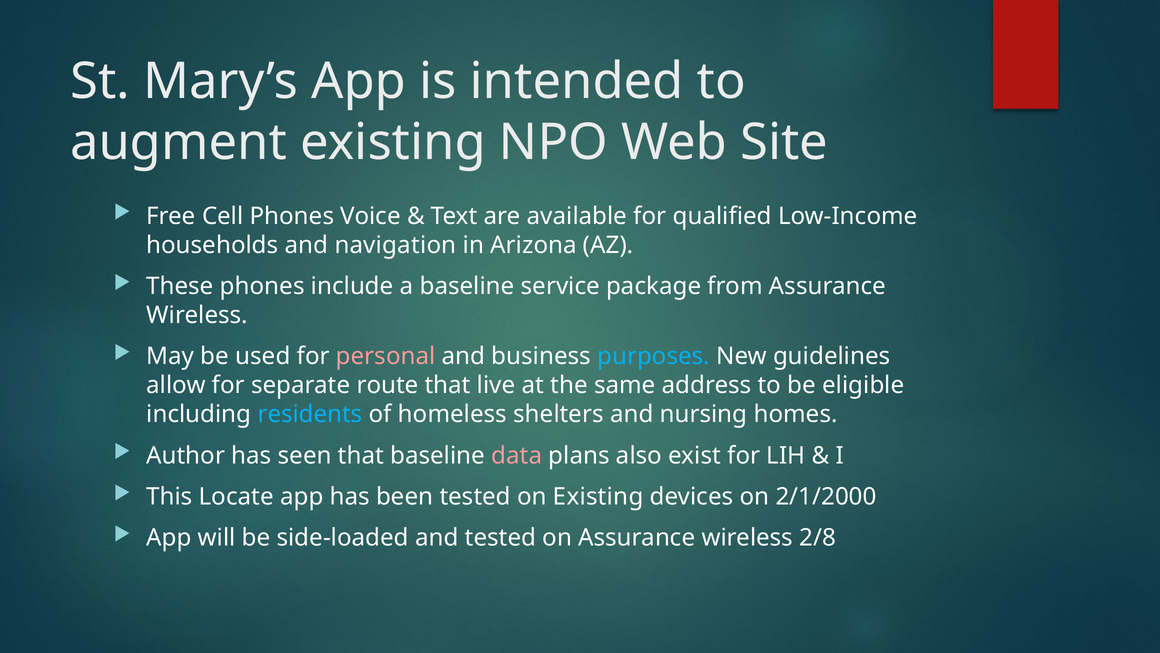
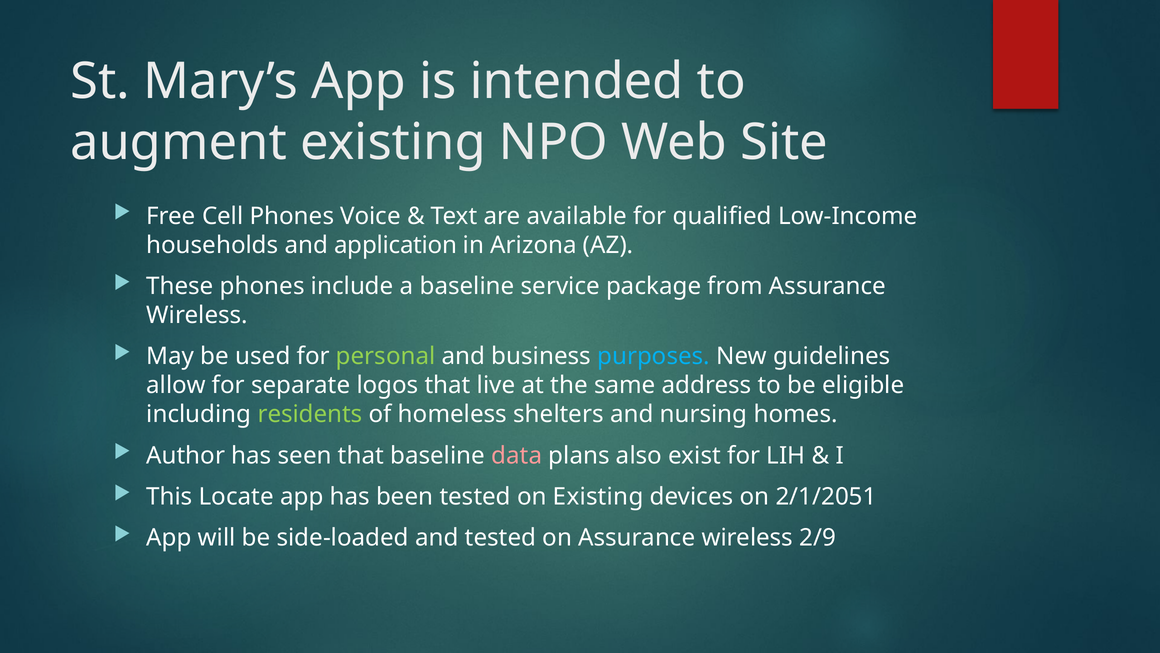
navigation: navigation -> application (396, 245)
personal colour: pink -> light green (386, 356)
route: route -> logos (387, 385)
residents colour: light blue -> light green (310, 414)
2/1/2000: 2/1/2000 -> 2/1/2051 (826, 496)
2/8: 2/8 -> 2/9 (818, 537)
